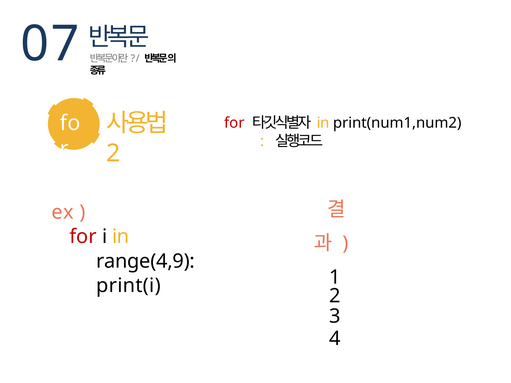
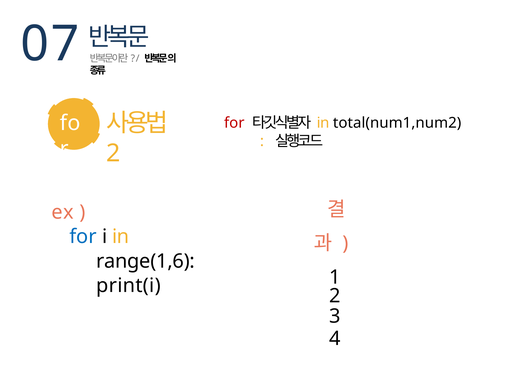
print(num1,num2: print(num1,num2 -> total(num1,num2 (397, 123)
for colour: red -> blue (83, 237)
range(4,9: range(4,9 -> range(1,6 (145, 261)
